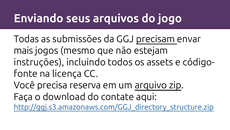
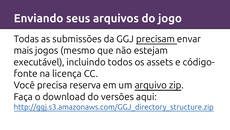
instruções: instruções -> executável (39, 62)
contate: contate -> versões (117, 96)
